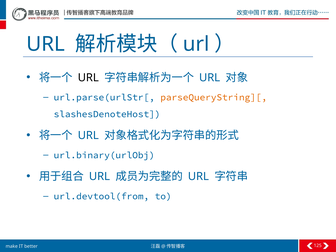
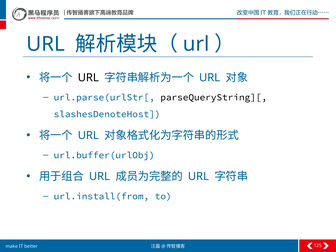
parseQueryString][ colour: orange -> black (214, 97)
url.binary(urlObj: url.binary(urlObj -> url.buffer(urlObj (104, 155)
url.devtool(from: url.devtool(from -> url.install(from (101, 196)
